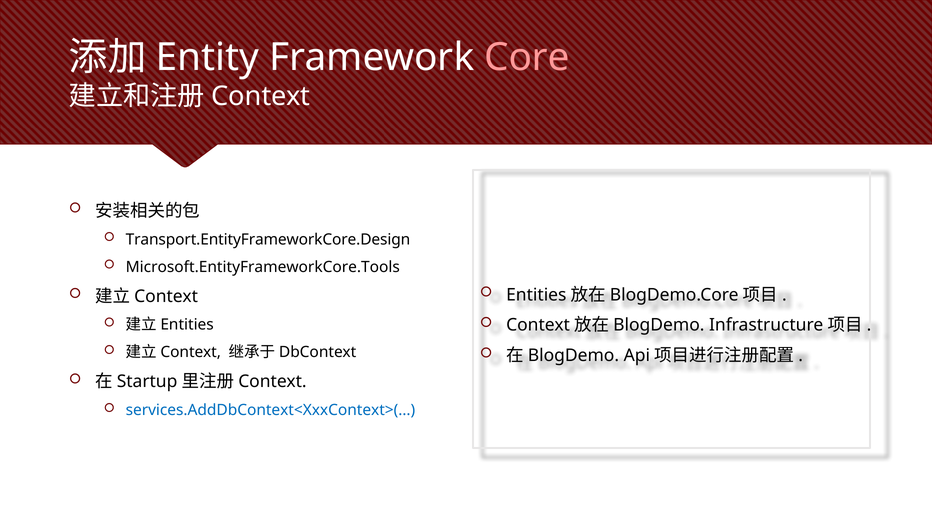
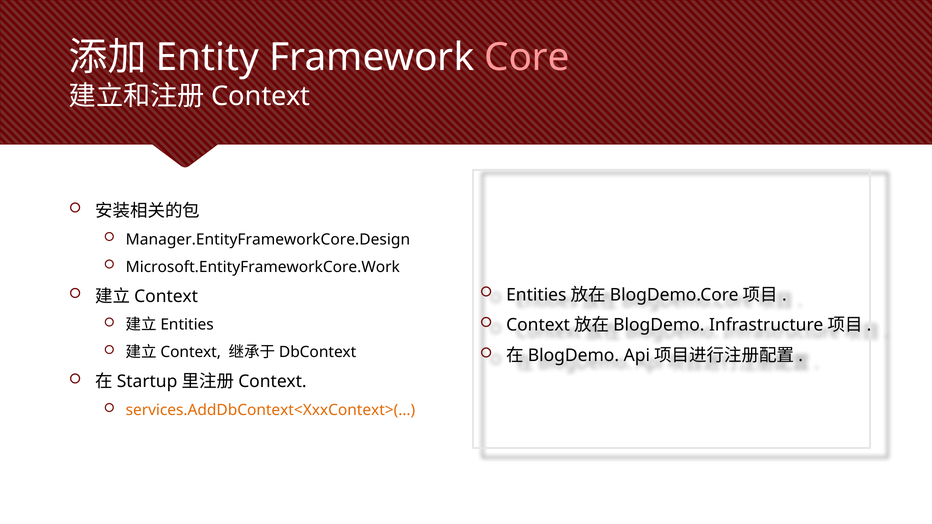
Transport.EntityFrameworkCore.Design: Transport.EntityFrameworkCore.Design -> Manager.EntityFrameworkCore.Design (268, 240)
Microsoft.EntityFrameworkCore.Tools: Microsoft.EntityFrameworkCore.Tools -> Microsoft.EntityFrameworkCore.Work (263, 267)
services.AddDbContext<XxxContext>(… colour: blue -> orange (270, 410)
